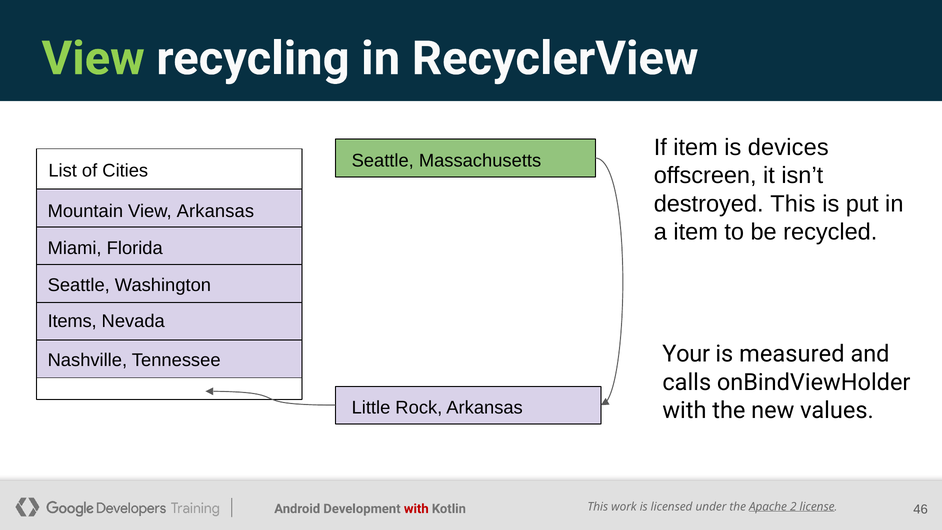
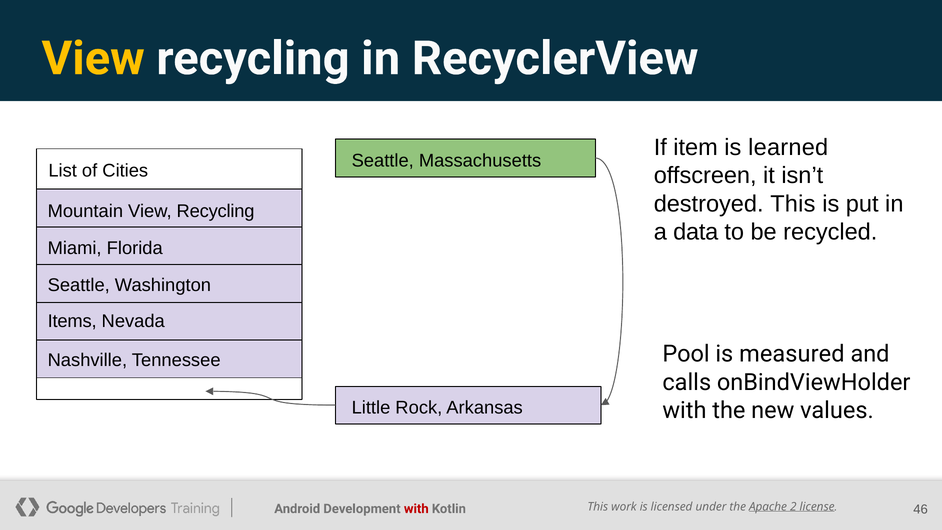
View colour: light green -> yellow (93, 59)
devices: devices -> learned (788, 147)
Mountain View Arkansas: Arkansas -> Recycling (216, 211)
a item: item -> data (696, 232)
Your: Your -> Pool (686, 354)
